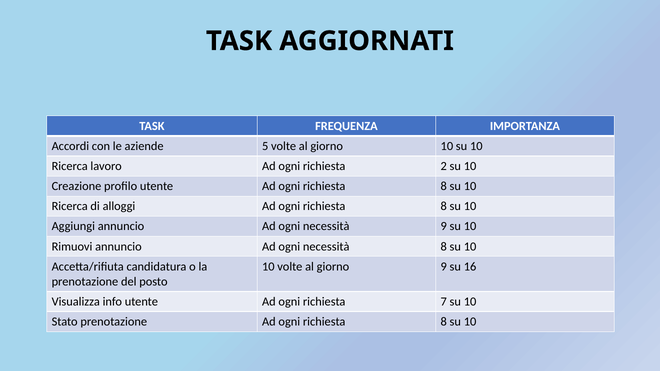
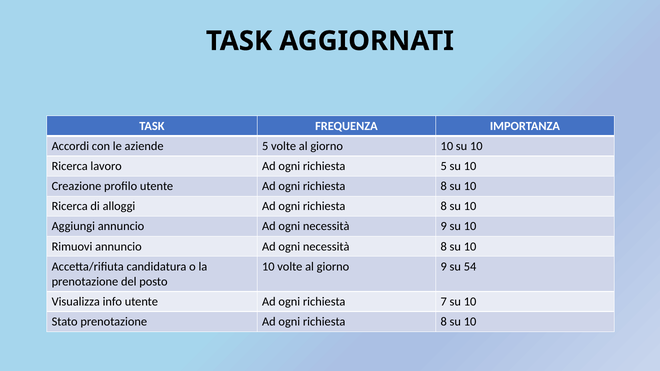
richiesta 2: 2 -> 5 (444, 166)
16: 16 -> 54 (470, 267)
